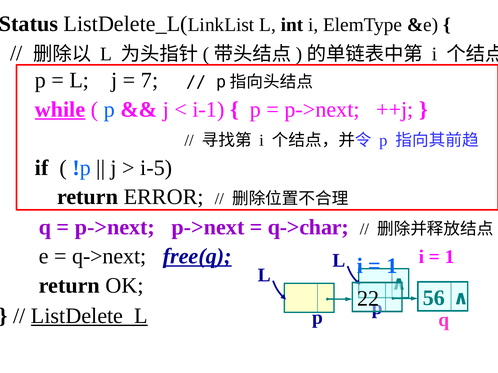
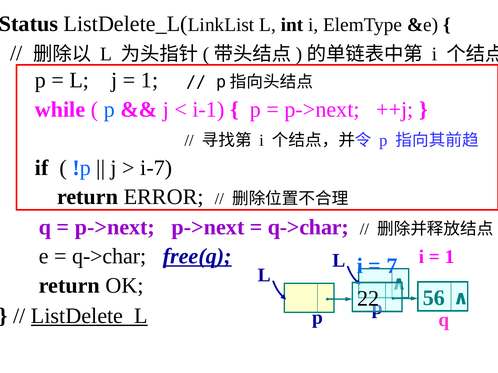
7: 7 -> 1 (150, 80)
while underline: present -> none (60, 110)
i-5: i-5 -> i-7 (156, 168)
q->next: q->next -> q->char (109, 257)
1: 1 -> 7 (392, 266)
